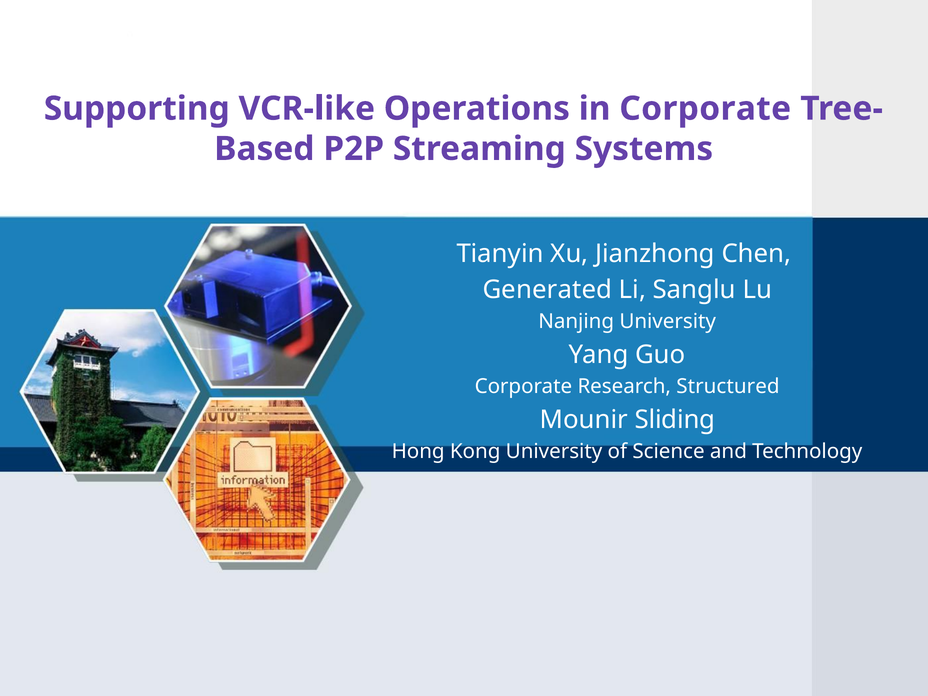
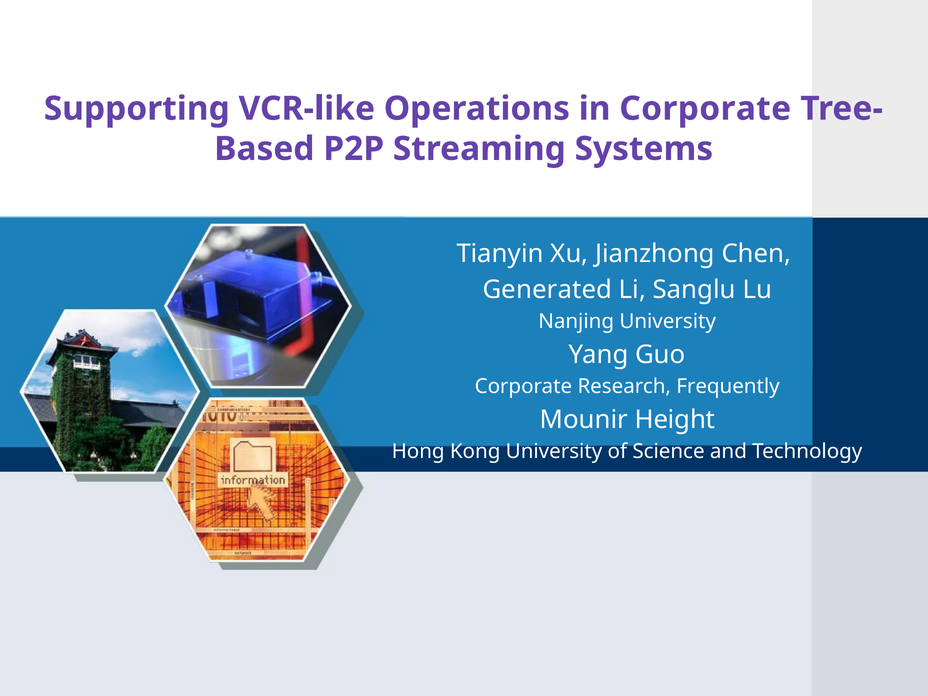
Structured: Structured -> Frequently (728, 387)
Sliding: Sliding -> Height (675, 420)
